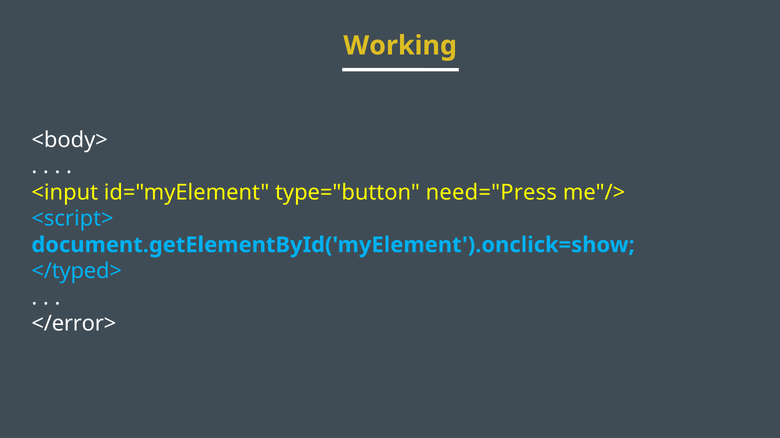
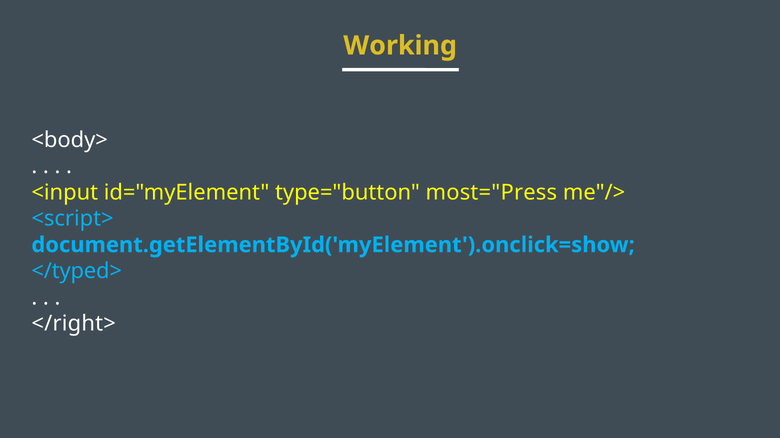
need="Press: need="Press -> most="Press (491, 193)
</error>: </error> -> </right> (74, 324)
